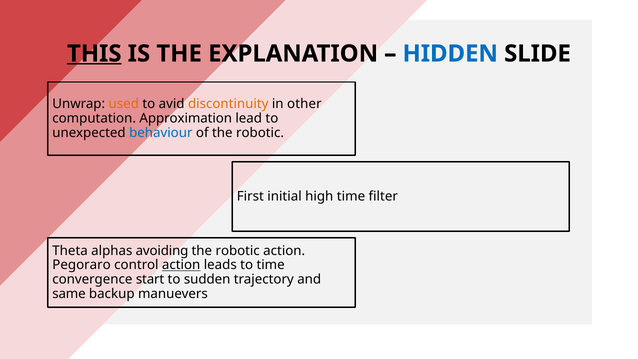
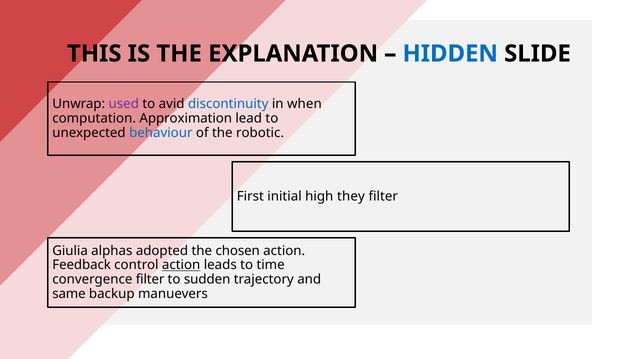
THIS underline: present -> none (94, 54)
used colour: orange -> purple (124, 104)
discontinuity colour: orange -> blue (228, 104)
other: other -> when (304, 104)
high time: time -> they (351, 196)
Theta: Theta -> Giulia (70, 251)
avoiding: avoiding -> adopted (162, 251)
robotic: robotic -> chosen (238, 251)
Pegoraro: Pegoraro -> Feedback (82, 265)
convergence start: start -> filter (150, 279)
